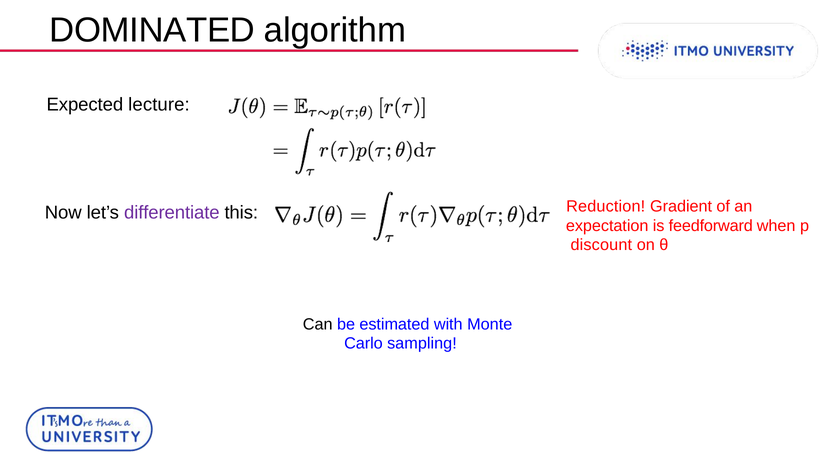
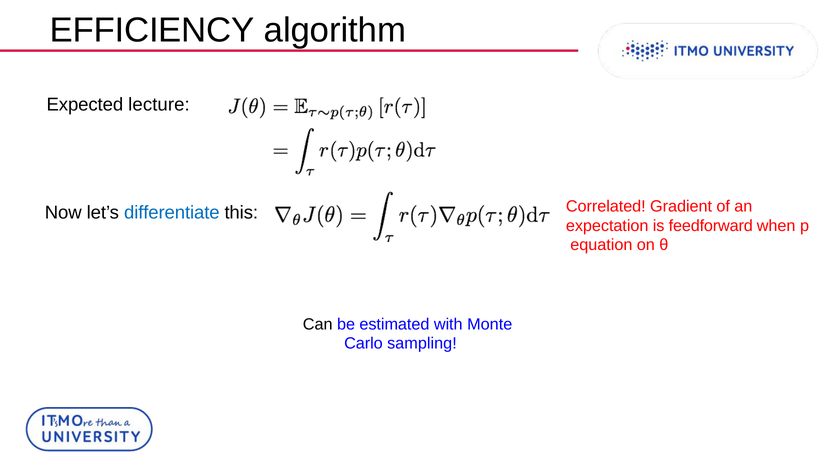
DOMINATED: DOMINATED -> EFFICIENCY (152, 30)
Reduction: Reduction -> Correlated (606, 206)
differentiate colour: purple -> blue (172, 213)
discount: discount -> equation (601, 245)
